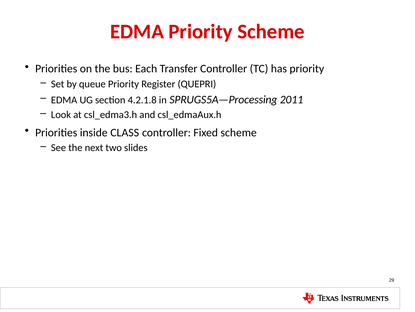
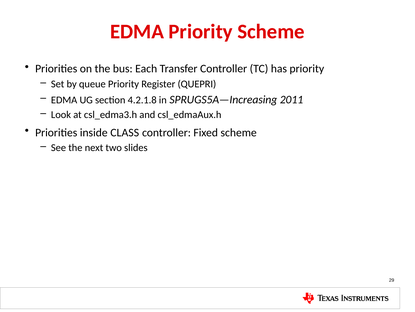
SPRUGS5A—Processing: SPRUGS5A—Processing -> SPRUGS5A—Increasing (223, 99)
